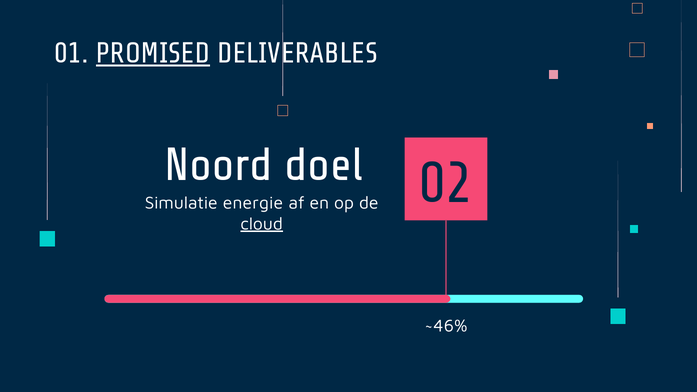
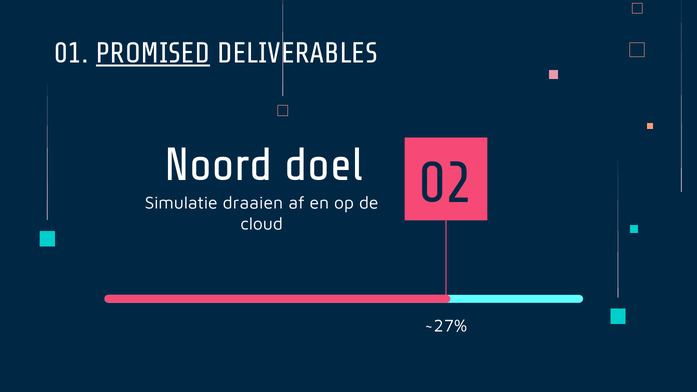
energie: energie -> draaien (253, 203)
cloud underline: present -> none (262, 224)
~46%: ~46% -> ~27% (446, 326)
